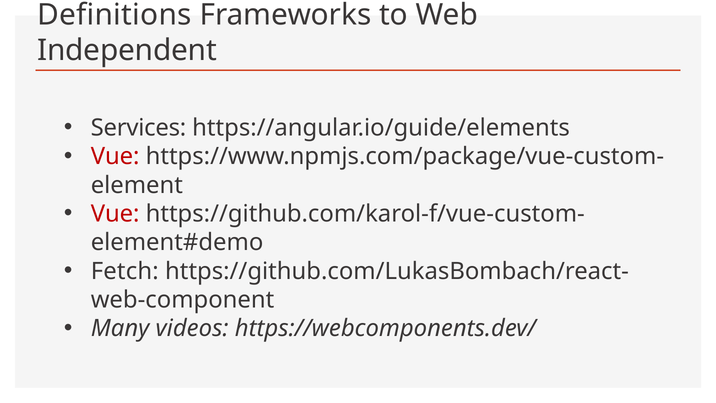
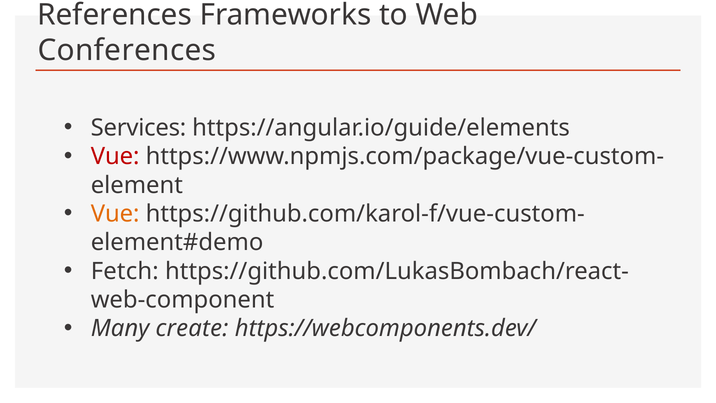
Definitions: Definitions -> References (115, 15)
Independent: Independent -> Conferences (127, 51)
Vue colour: red -> orange (115, 214)
videos: videos -> create (192, 328)
